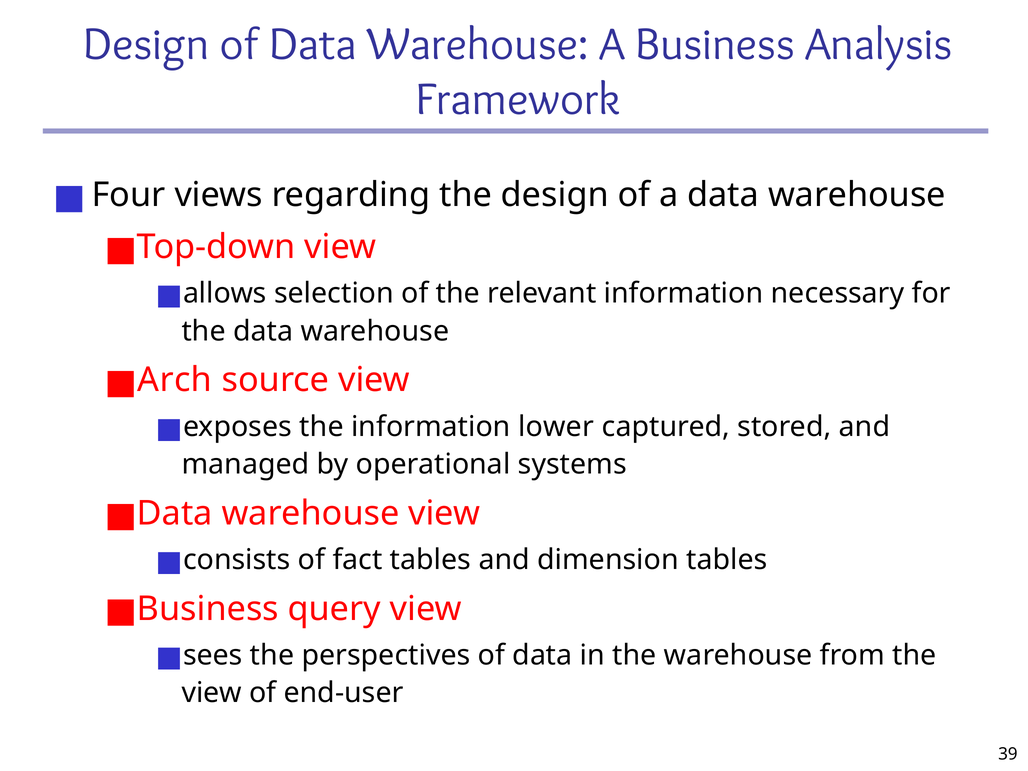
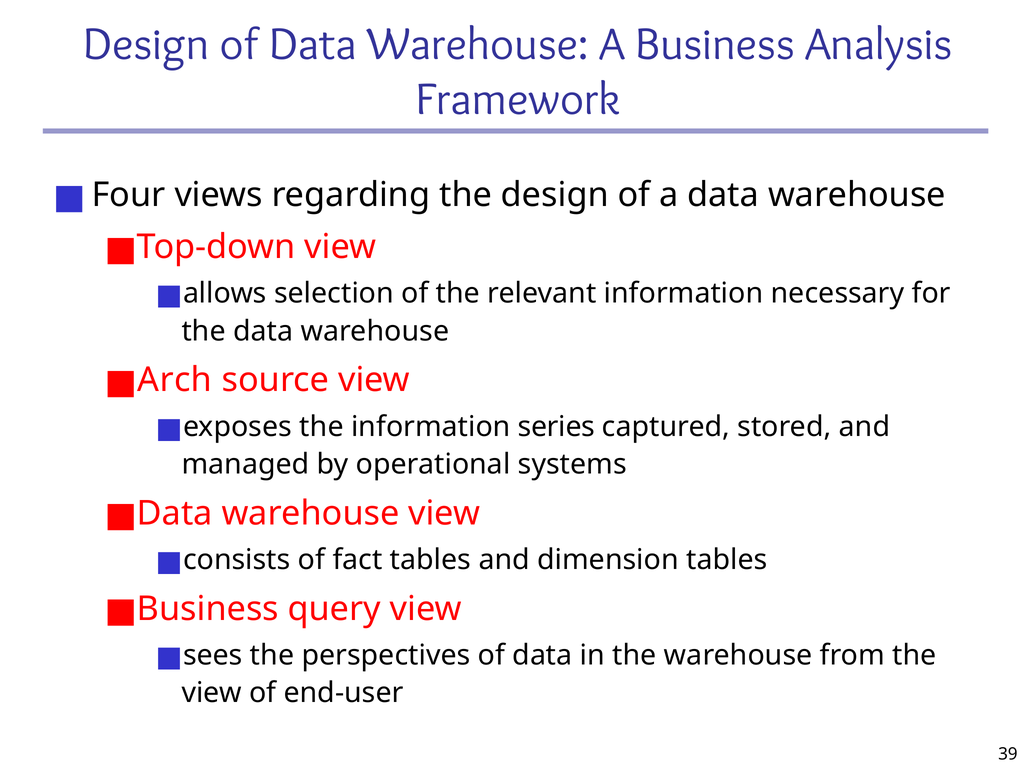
lower: lower -> series (556, 427)
